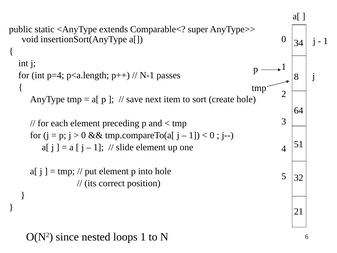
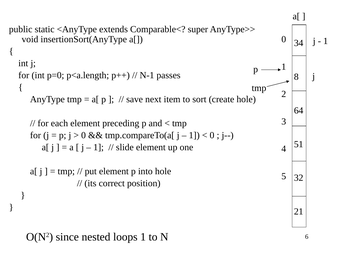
p=4: p=4 -> p=0 (56, 75)
